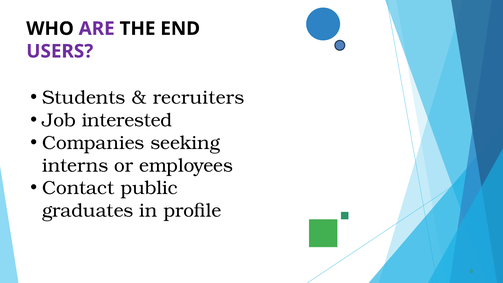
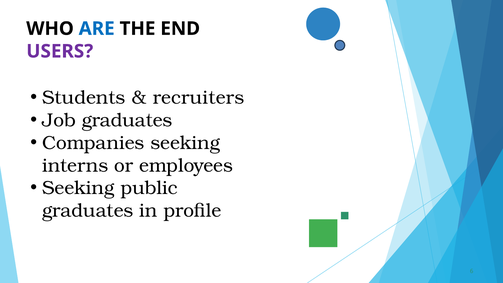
ARE colour: purple -> blue (97, 29)
Job interested: interested -> graduates (127, 120)
Contact: Contact -> Seeking (78, 188)
